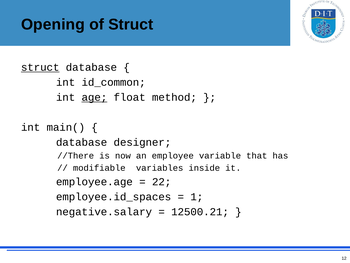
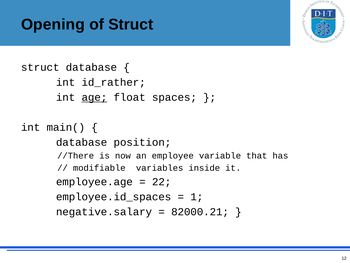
struct underline: present -> none (40, 67)
id_common: id_common -> id_rather (114, 82)
method: method -> spaces (174, 97)
designer: designer -> position (142, 142)
12500.21: 12500.21 -> 82000.21 (200, 211)
